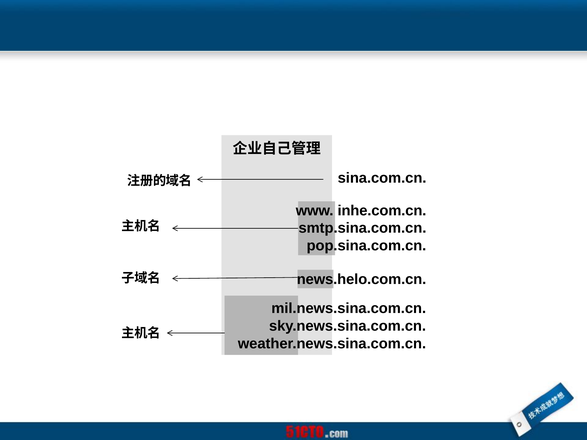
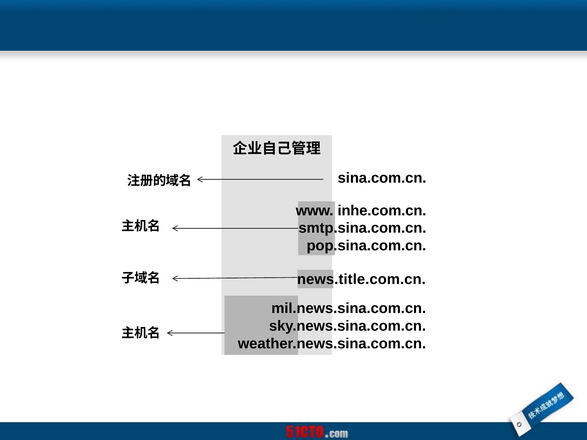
news.helo.com.cn: news.helo.com.cn -> news.title.com.cn (361, 280)
